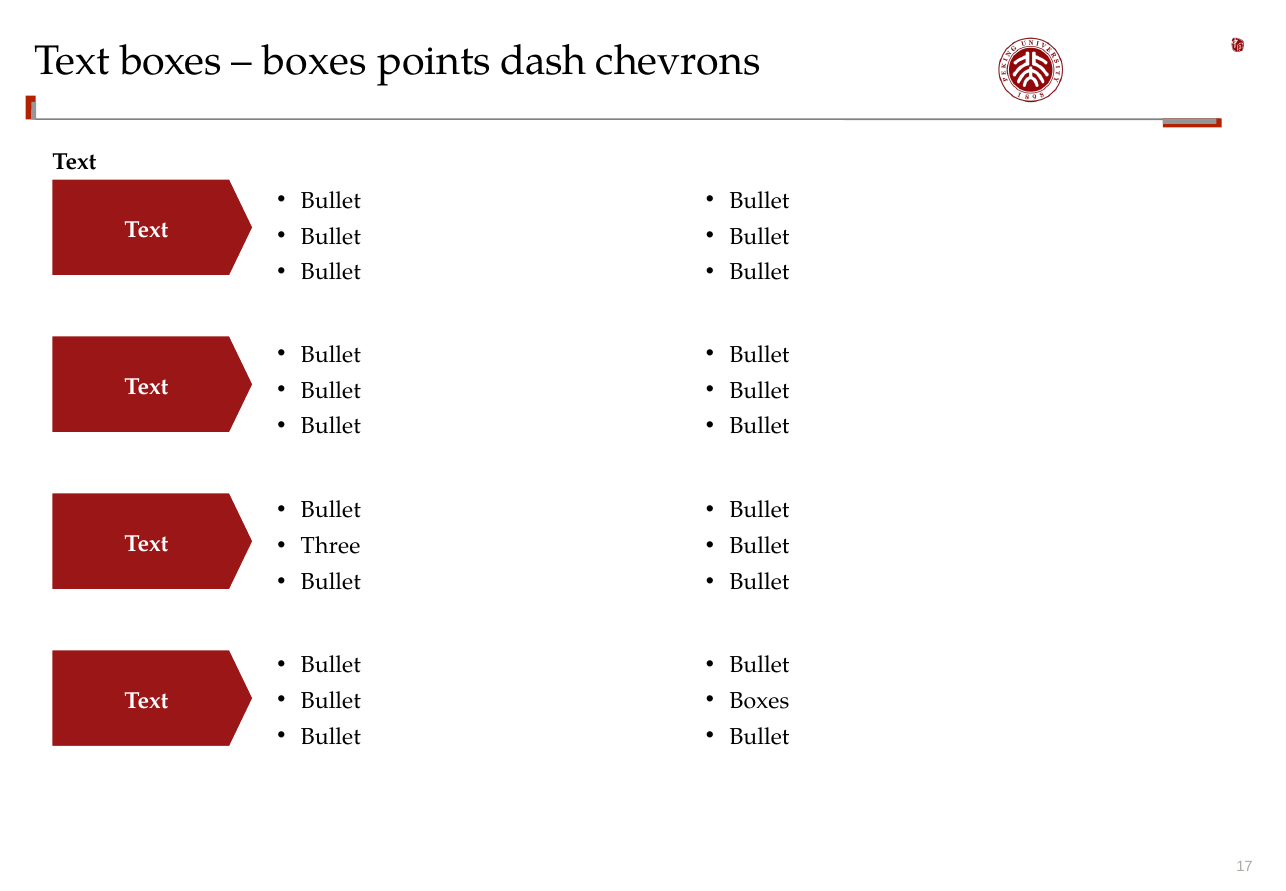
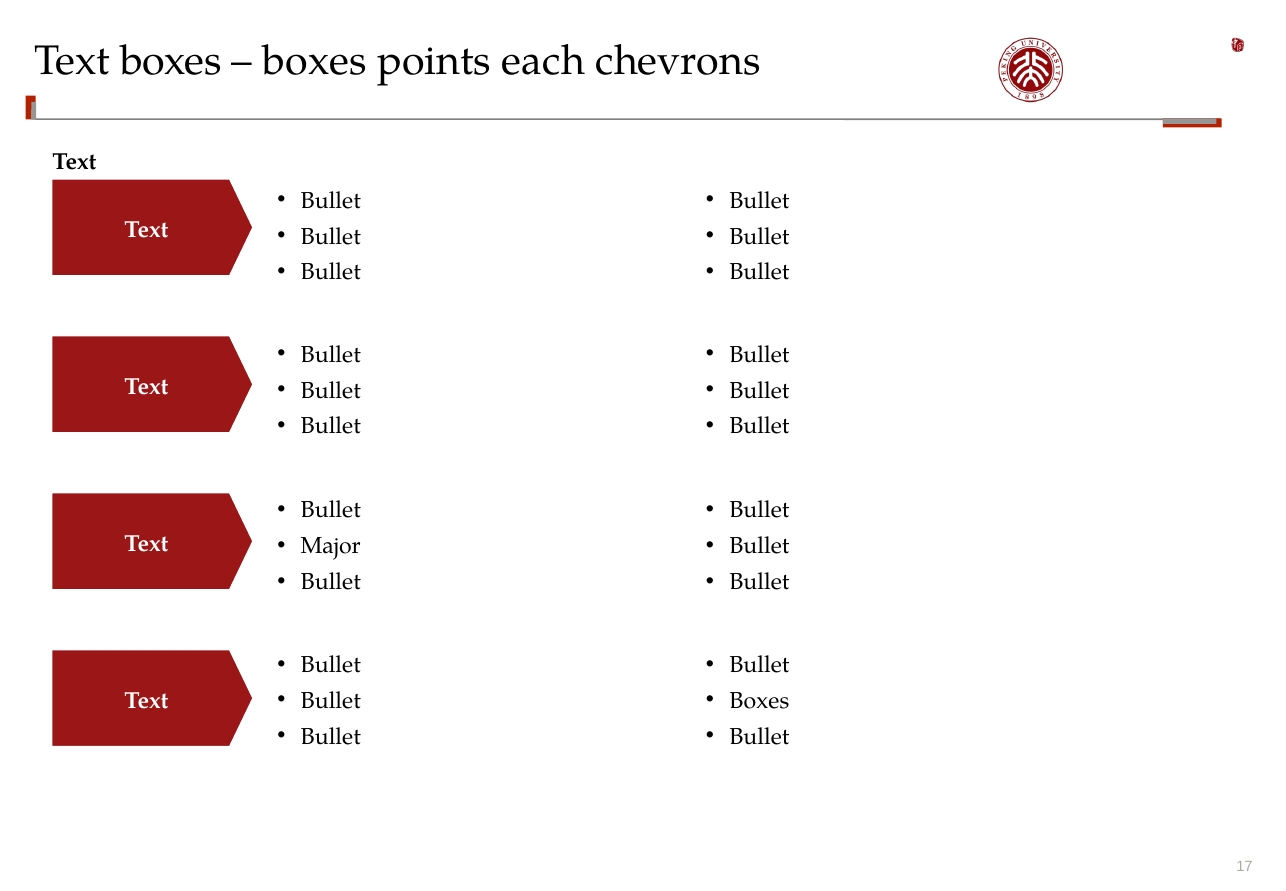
dash: dash -> each (543, 61)
Three: Three -> Major (331, 546)
